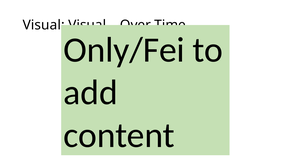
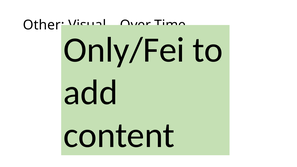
Visual: Visual -> Other (44, 25)
